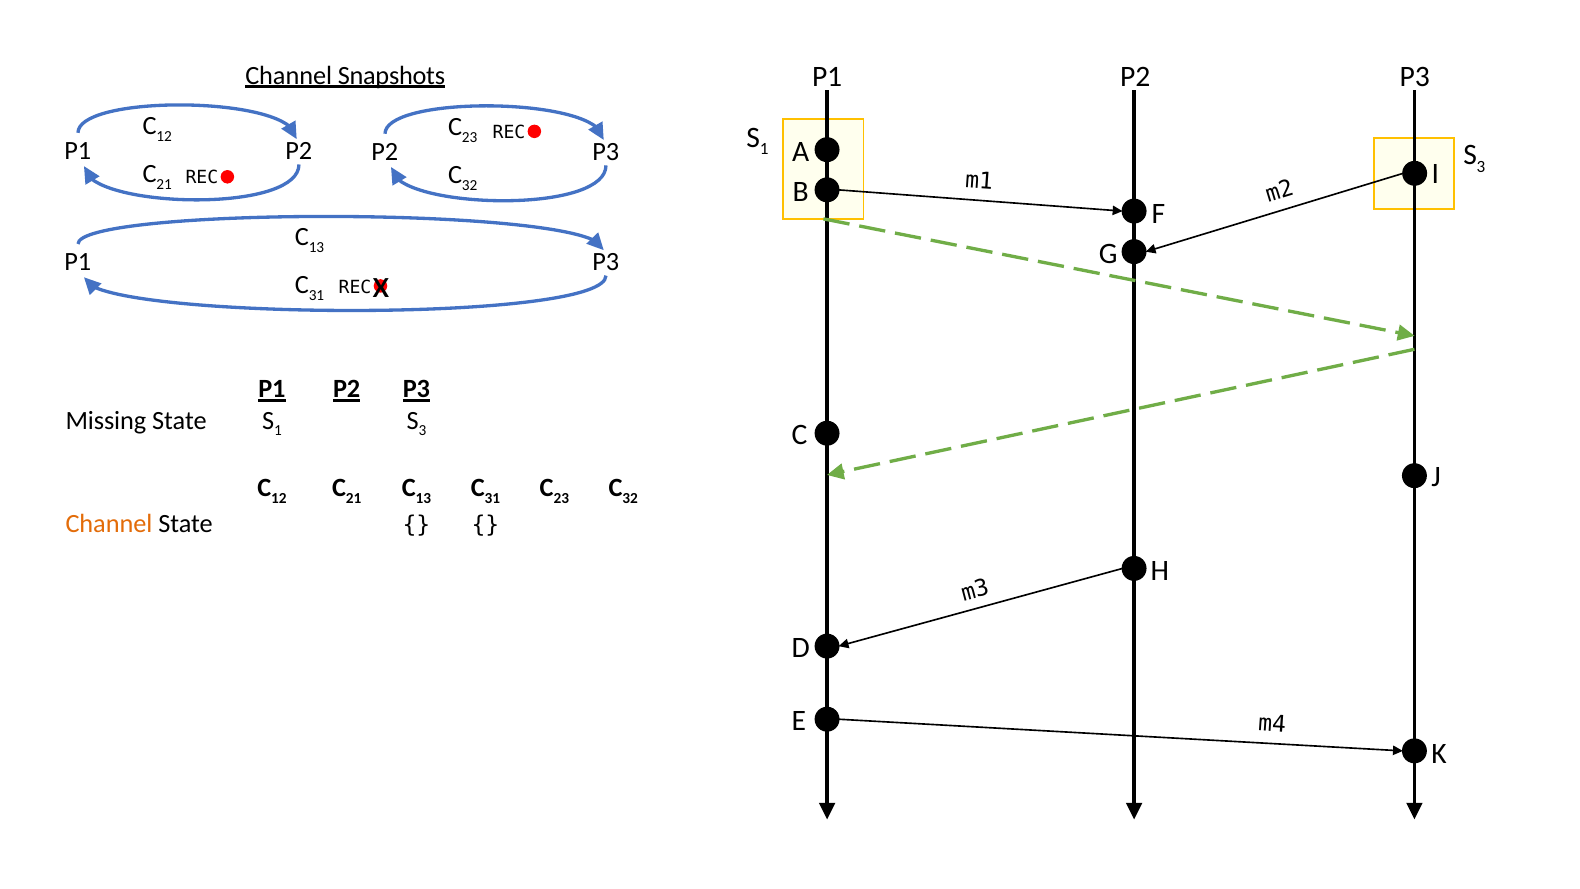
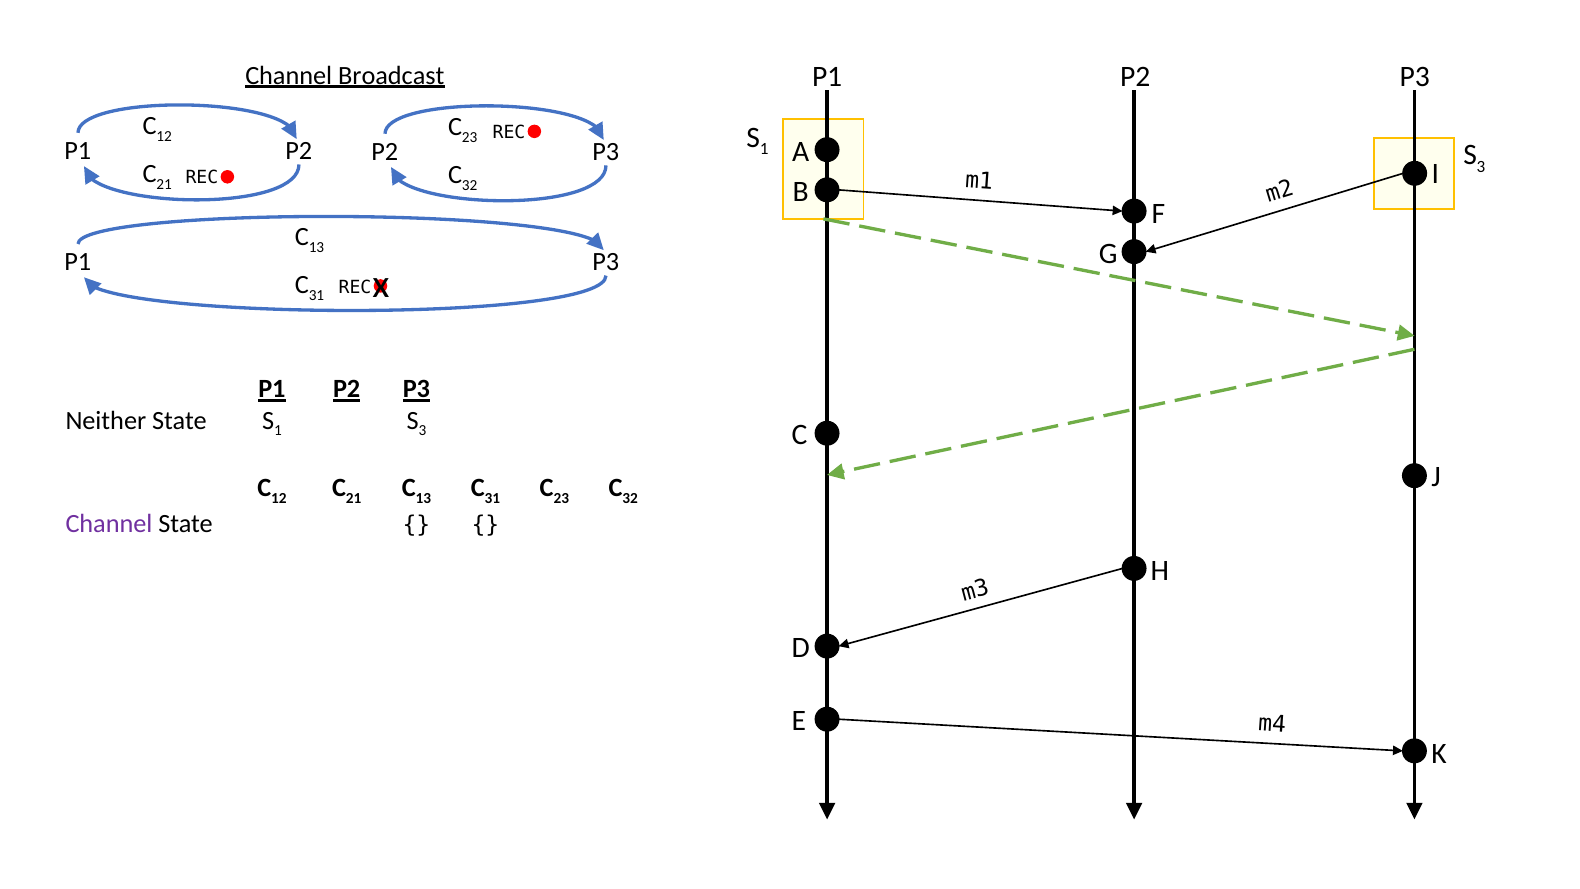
Snapshots: Snapshots -> Broadcast (391, 75)
Missing: Missing -> Neither (106, 420)
Channel colour: orange -> purple (109, 524)
